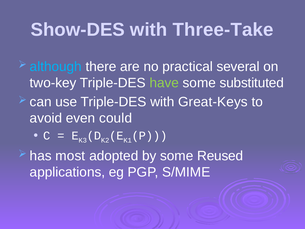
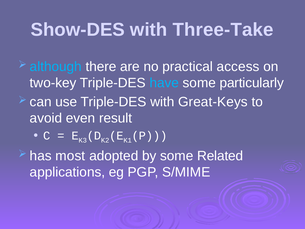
several: several -> access (238, 67)
have colour: light green -> light blue (164, 83)
substituted: substituted -> particularly (252, 83)
could: could -> result (116, 118)
Reused: Reused -> Related (220, 156)
